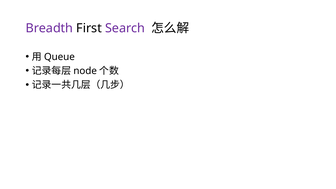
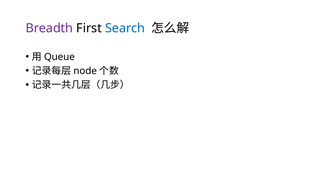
Search colour: purple -> blue (125, 28)
